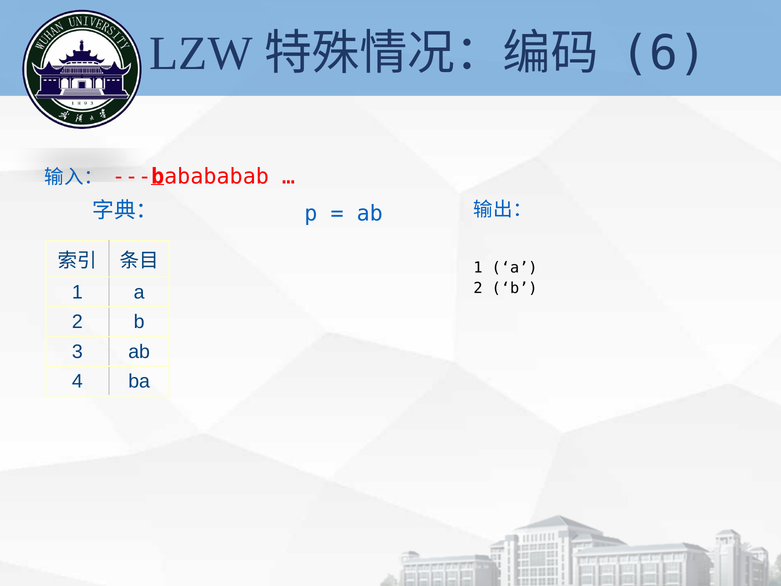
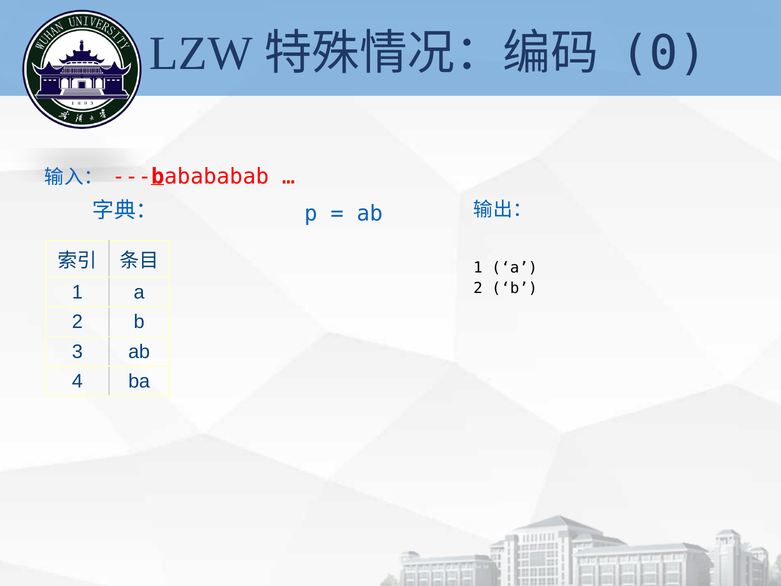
6: 6 -> 0 (664, 54)
